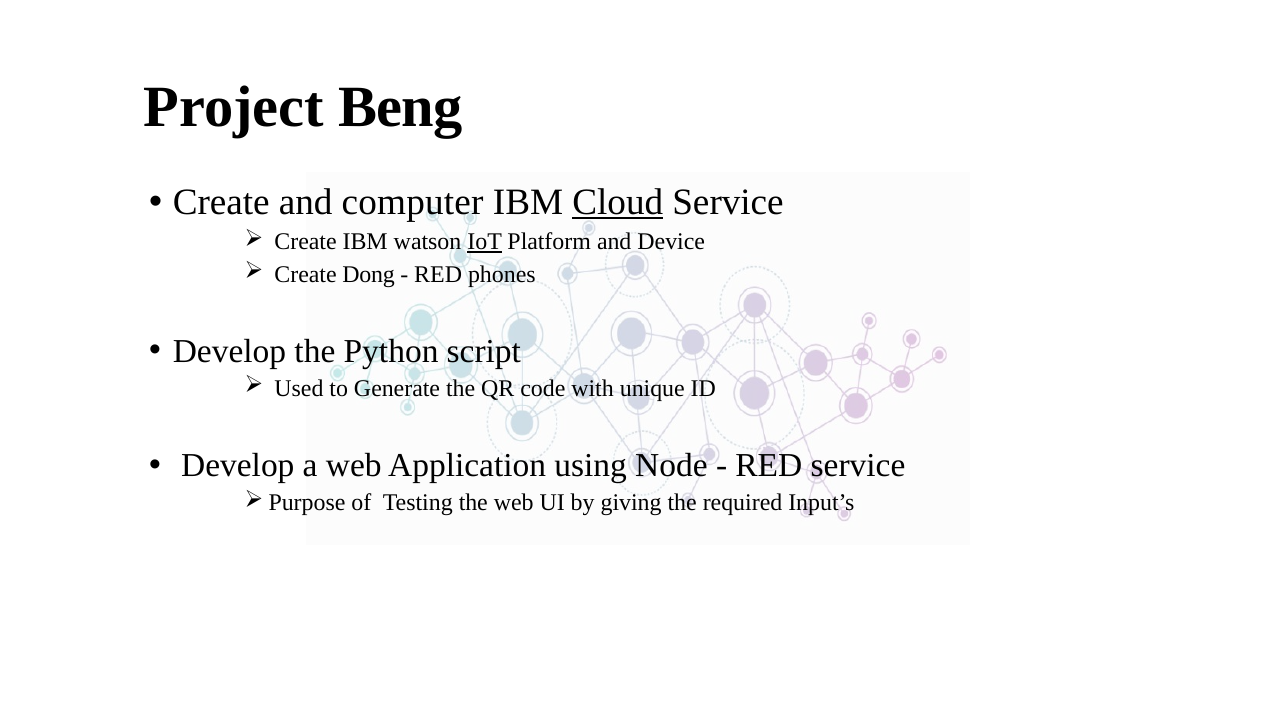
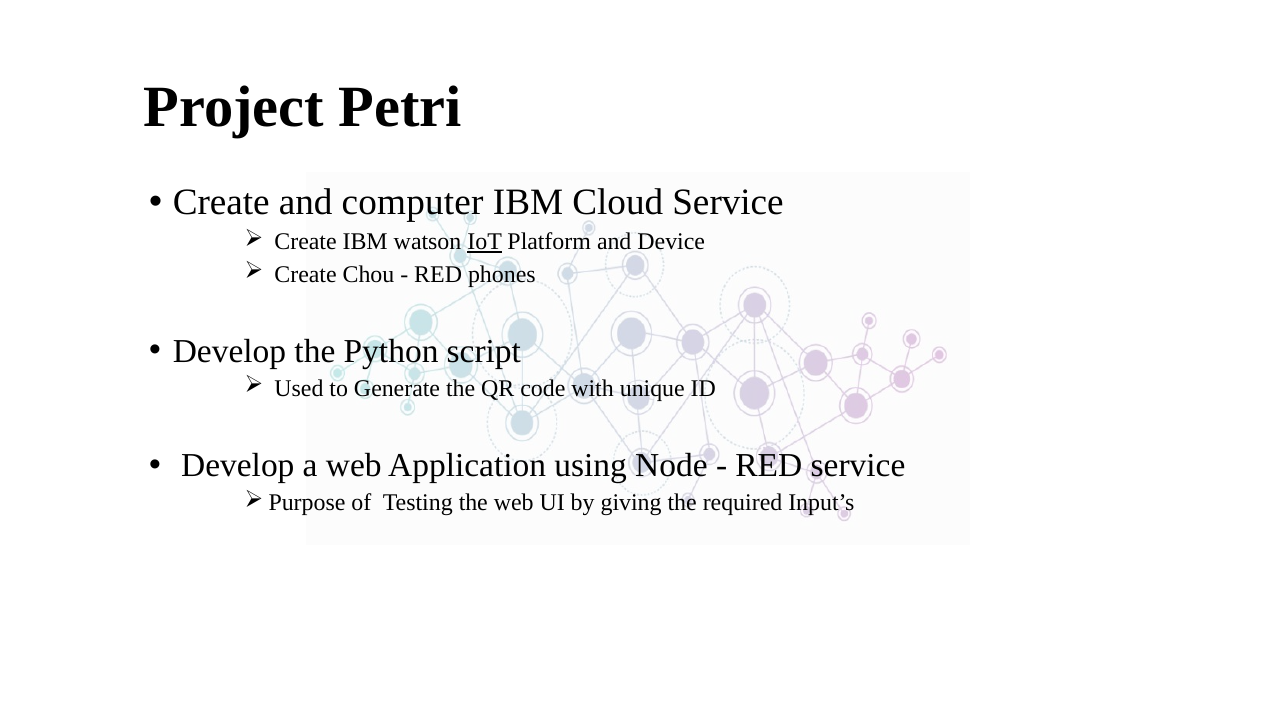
Beng: Beng -> Petri (400, 107)
Cloud underline: present -> none (618, 202)
Dong: Dong -> Chou (368, 274)
